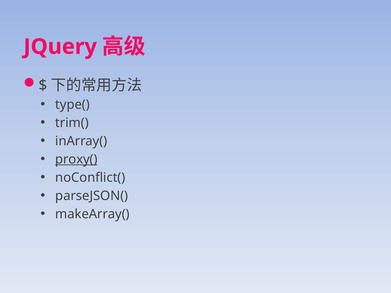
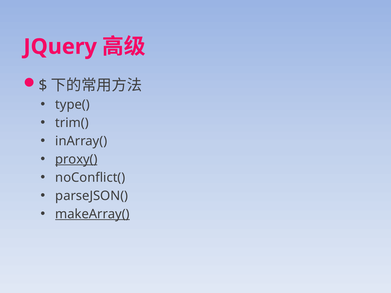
makeArray( underline: none -> present (92, 214)
